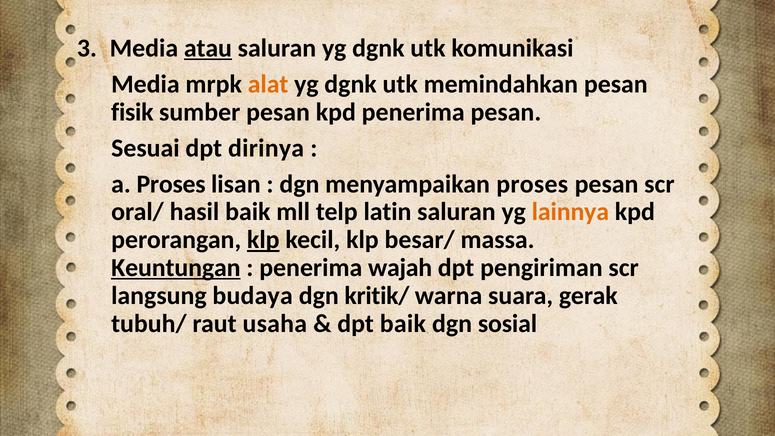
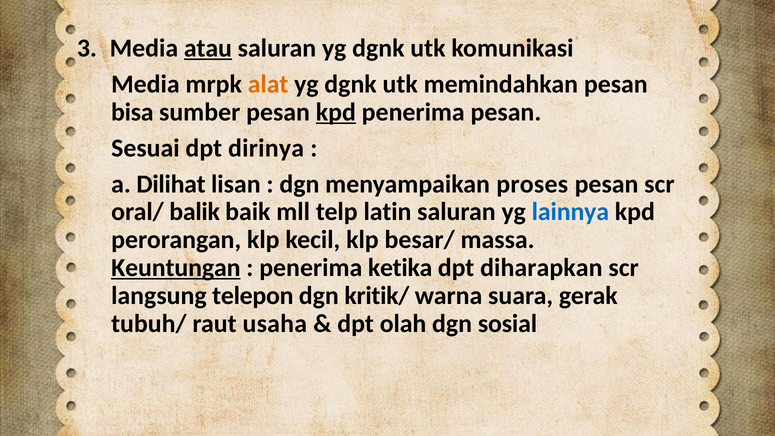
fisik: fisik -> bisa (132, 112)
kpd underline: none -> present (336, 112)
a Proses: Proses -> Dilihat (171, 184)
hasil: hasil -> balik (195, 212)
lainnya colour: orange -> blue (570, 212)
klp underline: present -> none (263, 240)
wajah: wajah -> ketika (400, 268)
pengiriman: pengiriman -> diharapkan (541, 268)
budaya: budaya -> telepon (253, 296)
dpt baik: baik -> olah (403, 324)
